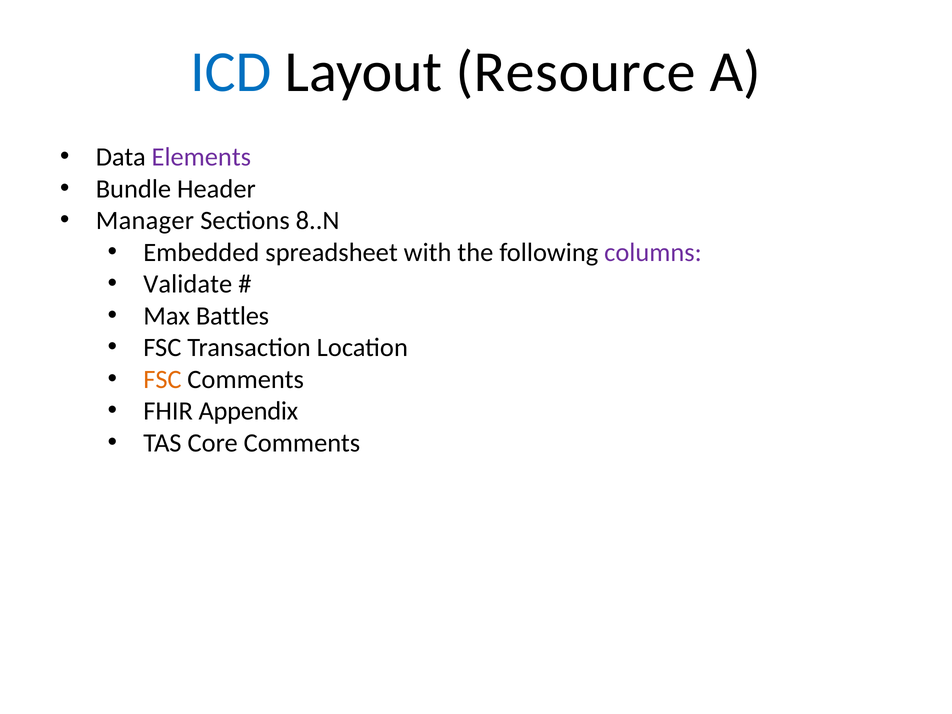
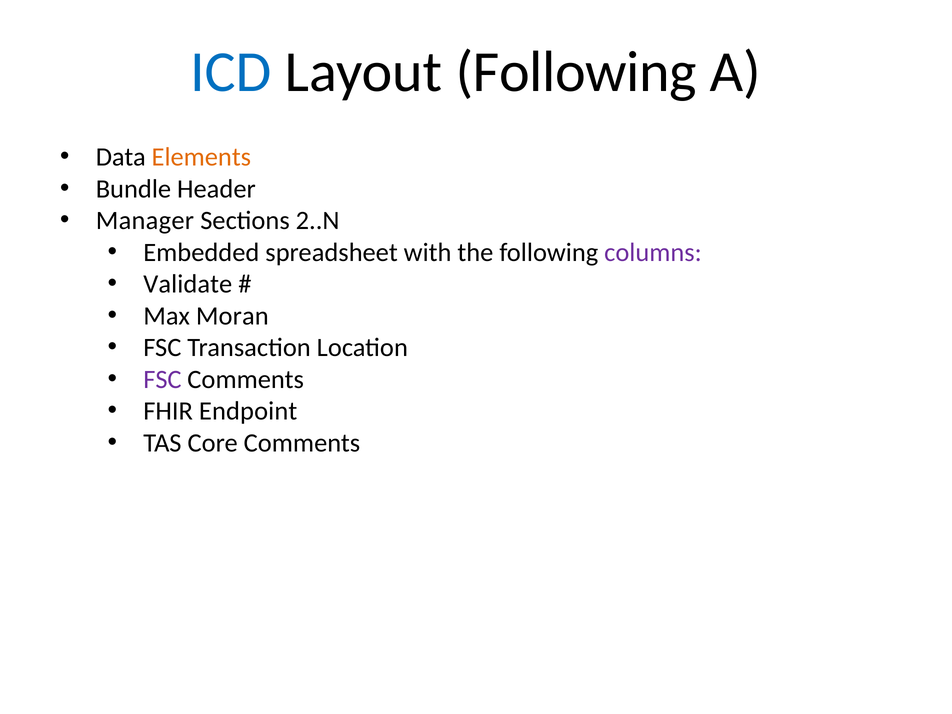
Layout Resource: Resource -> Following (576, 72)
Elements colour: purple -> orange (201, 157)
8..N: 8..N -> 2..N (318, 221)
Battles: Battles -> Moran (232, 316)
FSC colour: orange -> purple (162, 379)
Appendix: Appendix -> Endpoint (248, 411)
